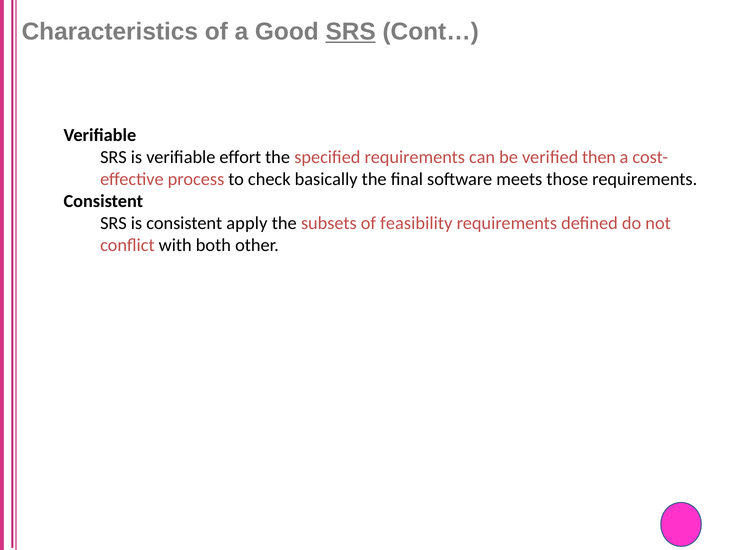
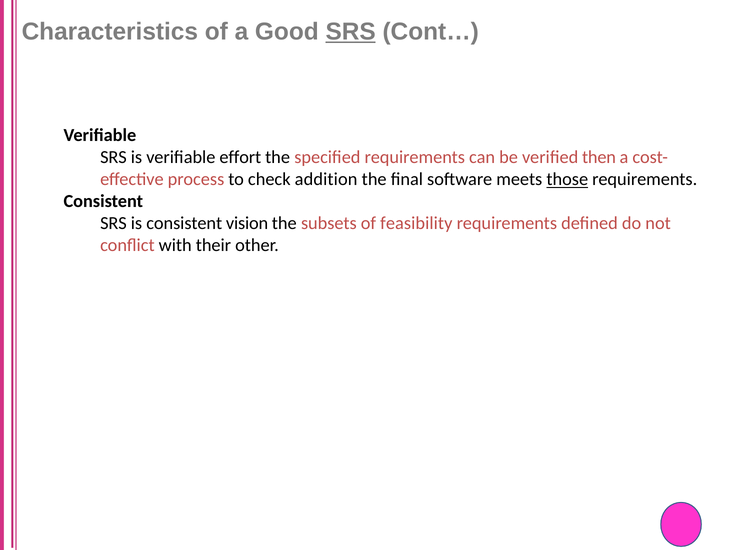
basically: basically -> addition (326, 179)
those underline: none -> present (567, 179)
apply: apply -> vision (247, 223)
both: both -> their (213, 245)
